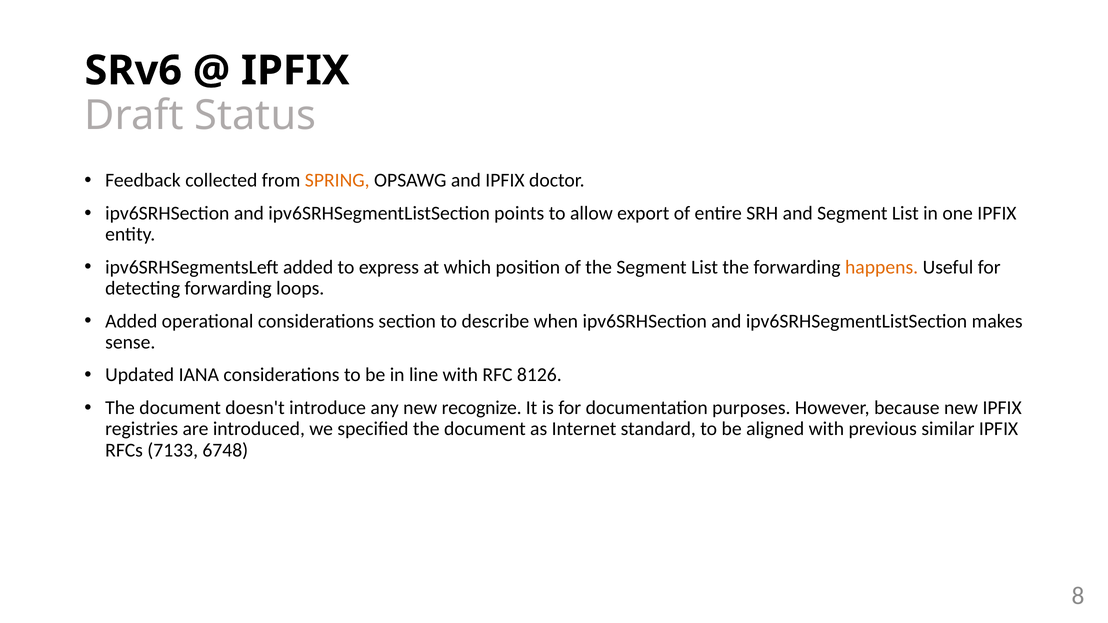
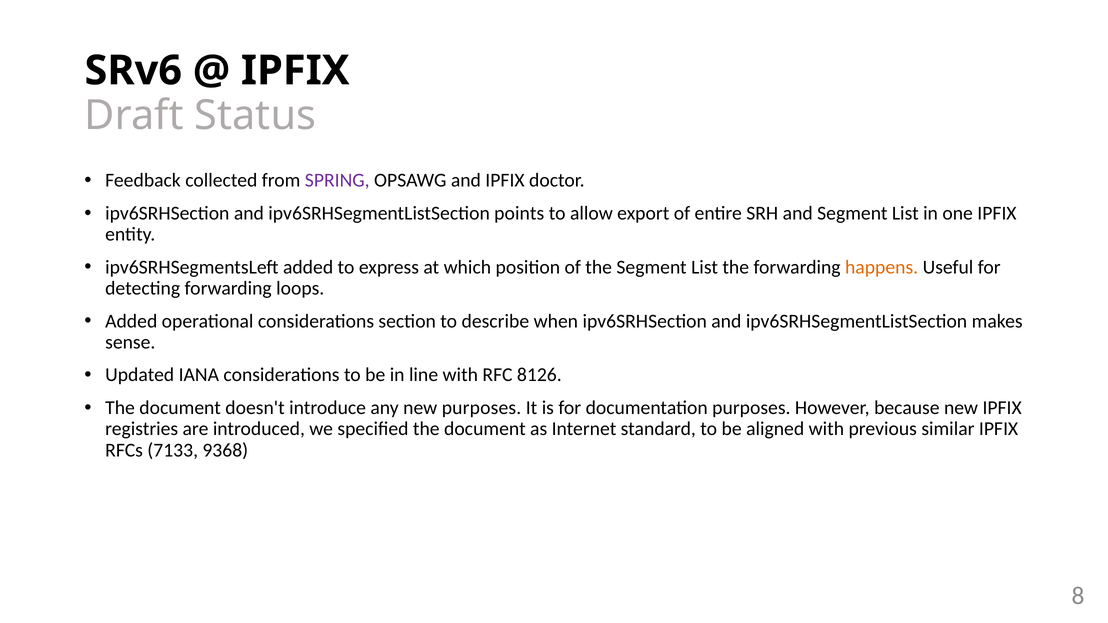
SPRING colour: orange -> purple (337, 181)
new recognize: recognize -> purposes (481, 408)
6748: 6748 -> 9368 (225, 450)
